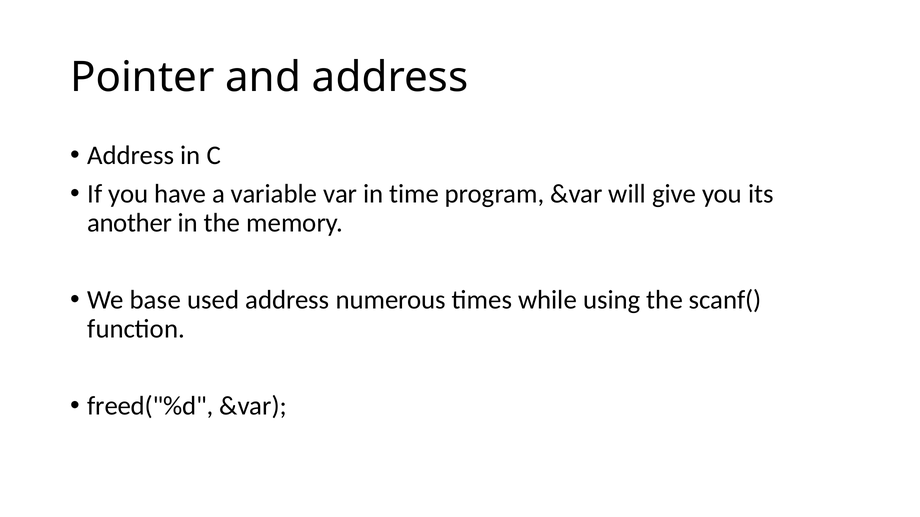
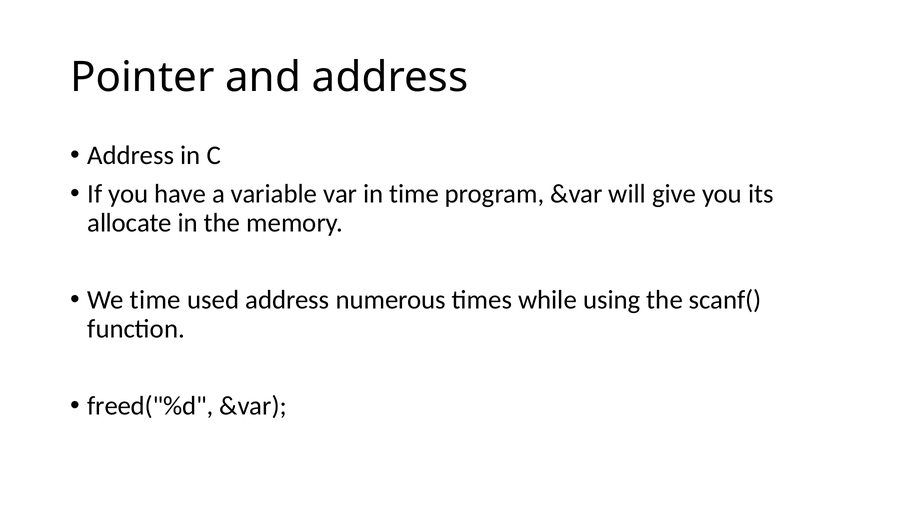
another: another -> allocate (130, 223)
We base: base -> time (155, 300)
